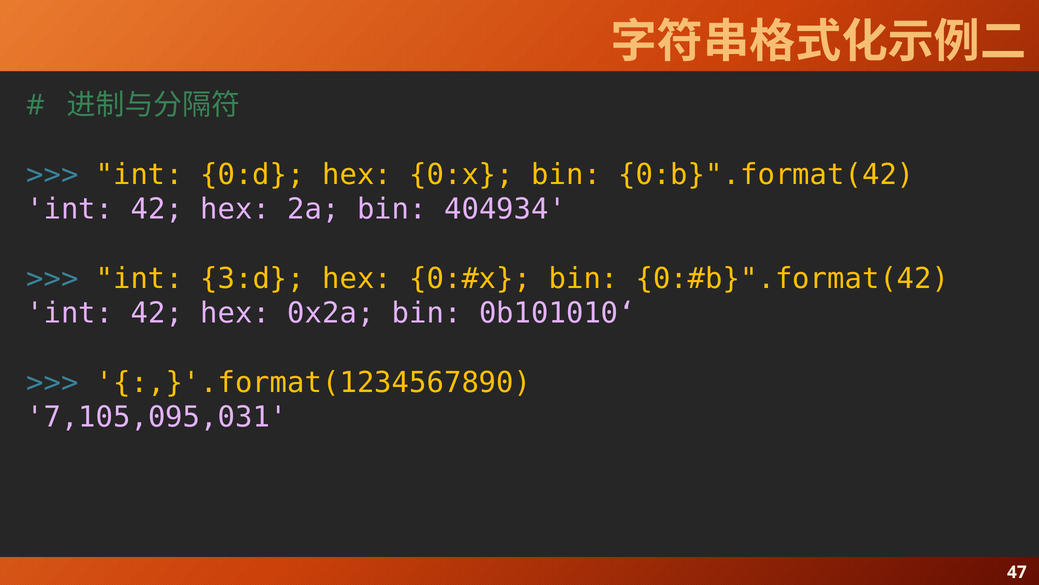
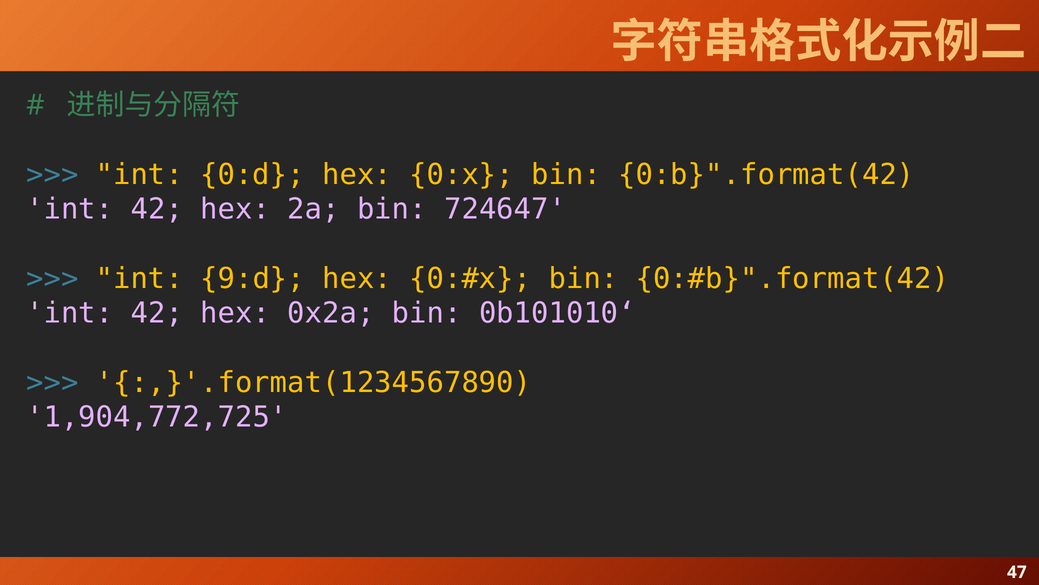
404934: 404934 -> 724647 (505, 209)
3:d: 3:d -> 9:d (253, 278)
7,105,095,031: 7,105,095,031 -> 1,904,772,725 (157, 417)
